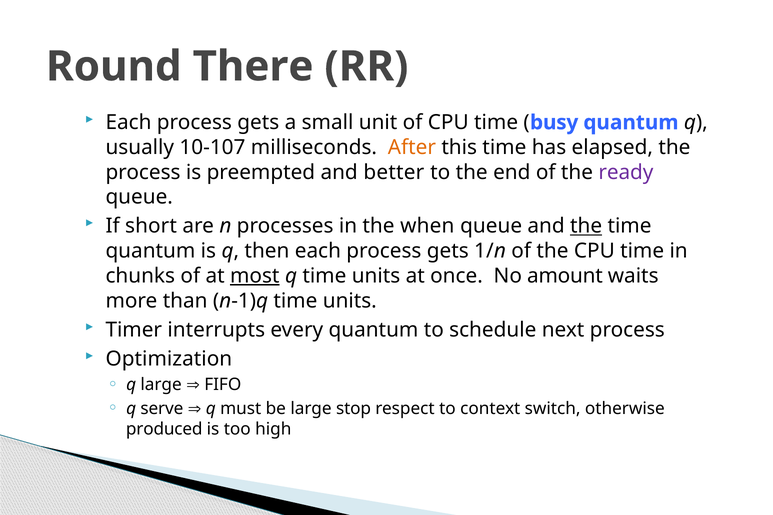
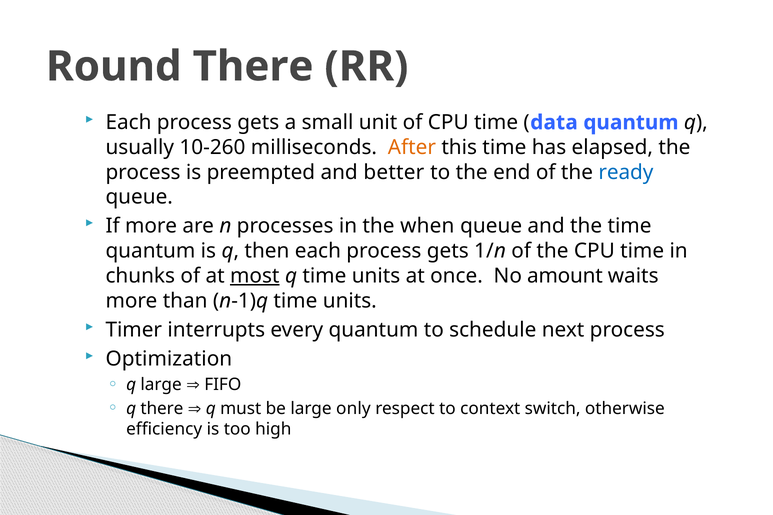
busy: busy -> data (554, 123)
10-107: 10-107 -> 10-260 (212, 147)
ready colour: purple -> blue (626, 172)
If short: short -> more (151, 226)
the underline: present -> none (586, 226)
q serve: serve -> there (162, 409)
stop: stop -> only (353, 409)
produced: produced -> efficiency (164, 429)
